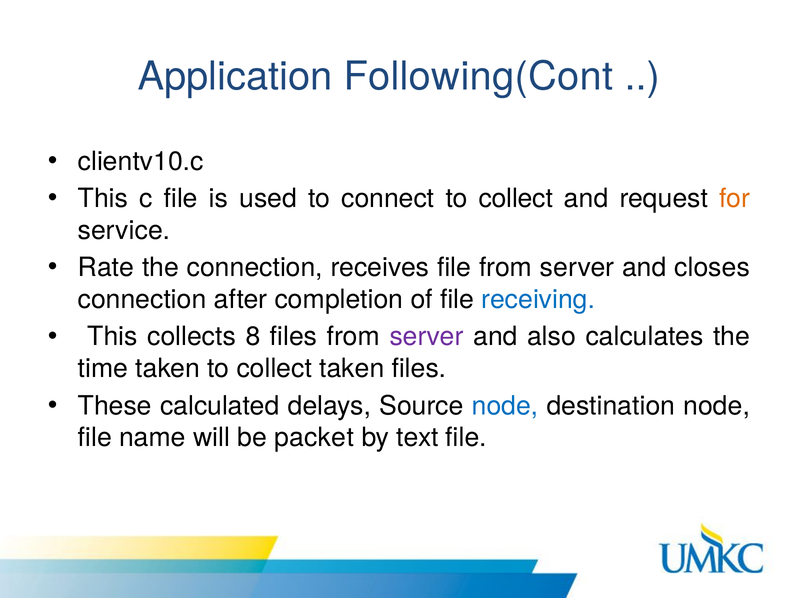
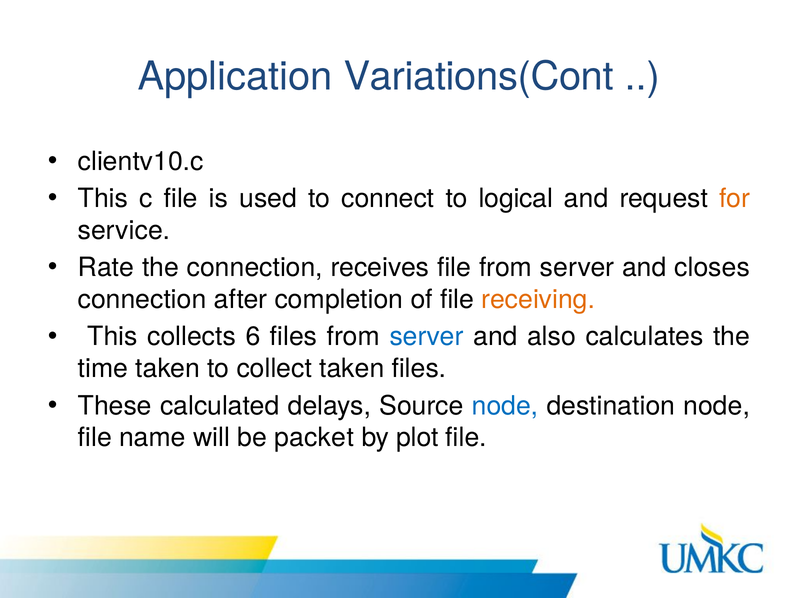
Following(Cont: Following(Cont -> Variations(Cont (479, 77)
connect to collect: collect -> logical (516, 199)
receiving colour: blue -> orange (538, 300)
8: 8 -> 6 (253, 337)
server colour: purple -> blue (427, 337)
text: text -> plot (417, 438)
